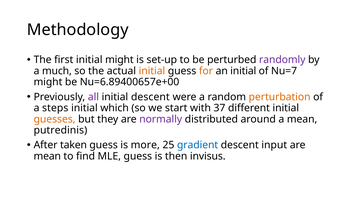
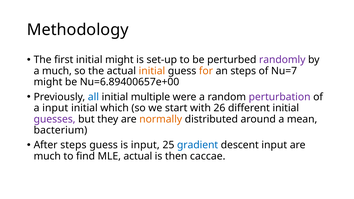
an initial: initial -> steps (243, 71)
all colour: purple -> blue (93, 97)
initial descent: descent -> multiple (150, 97)
perturbation colour: orange -> purple (280, 97)
a steps: steps -> input (55, 108)
37: 37 -> 26 (219, 108)
guesses colour: orange -> purple (55, 119)
normally colour: purple -> orange (161, 119)
putredinis: putredinis -> bacterium (60, 130)
After taken: taken -> steps (73, 145)
is more: more -> input (145, 145)
mean: mean -> much (47, 156)
MLE guess: guess -> actual (138, 156)
invisus: invisus -> caccae (208, 156)
